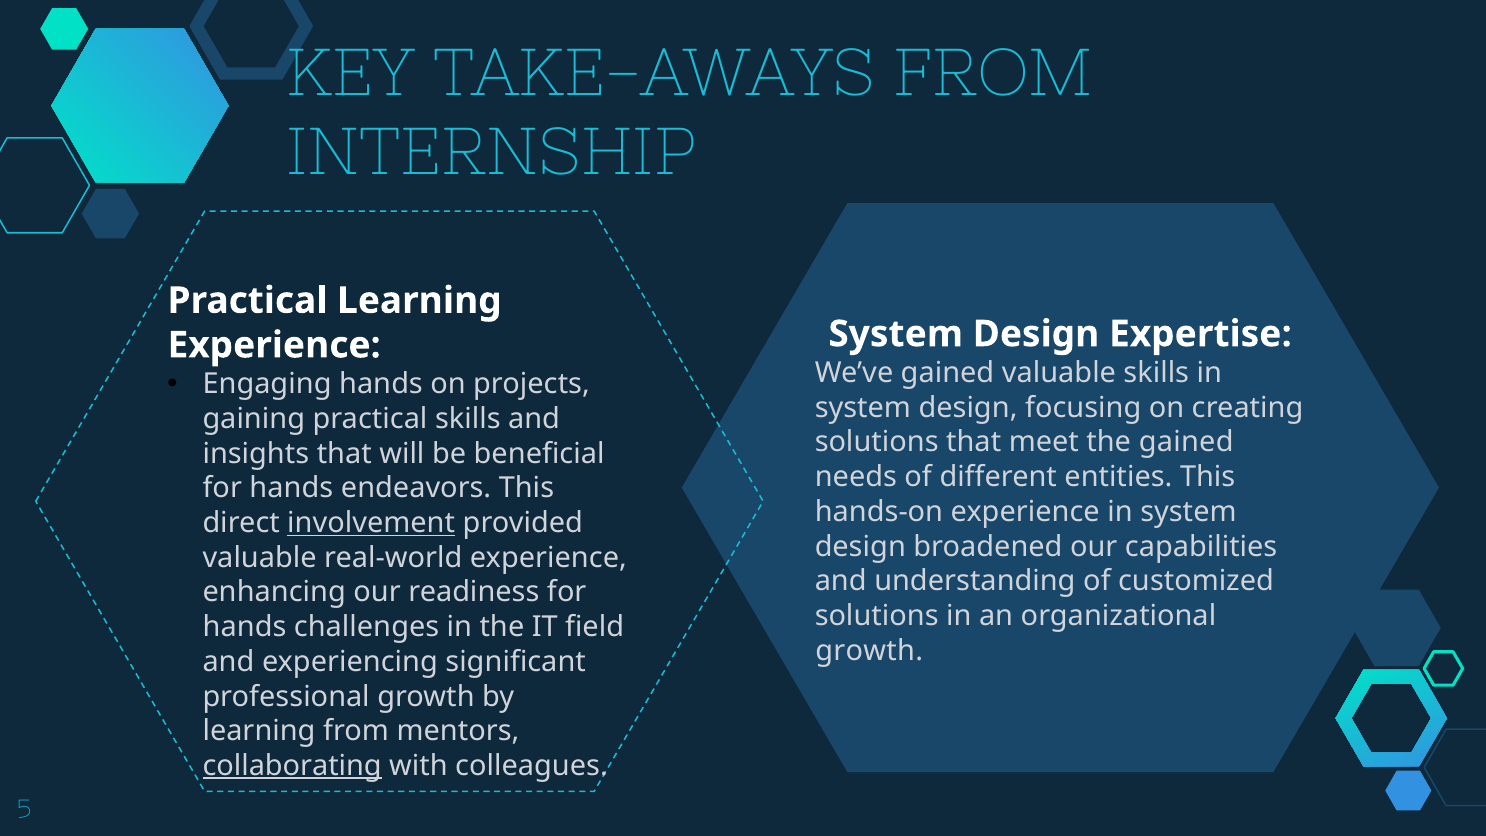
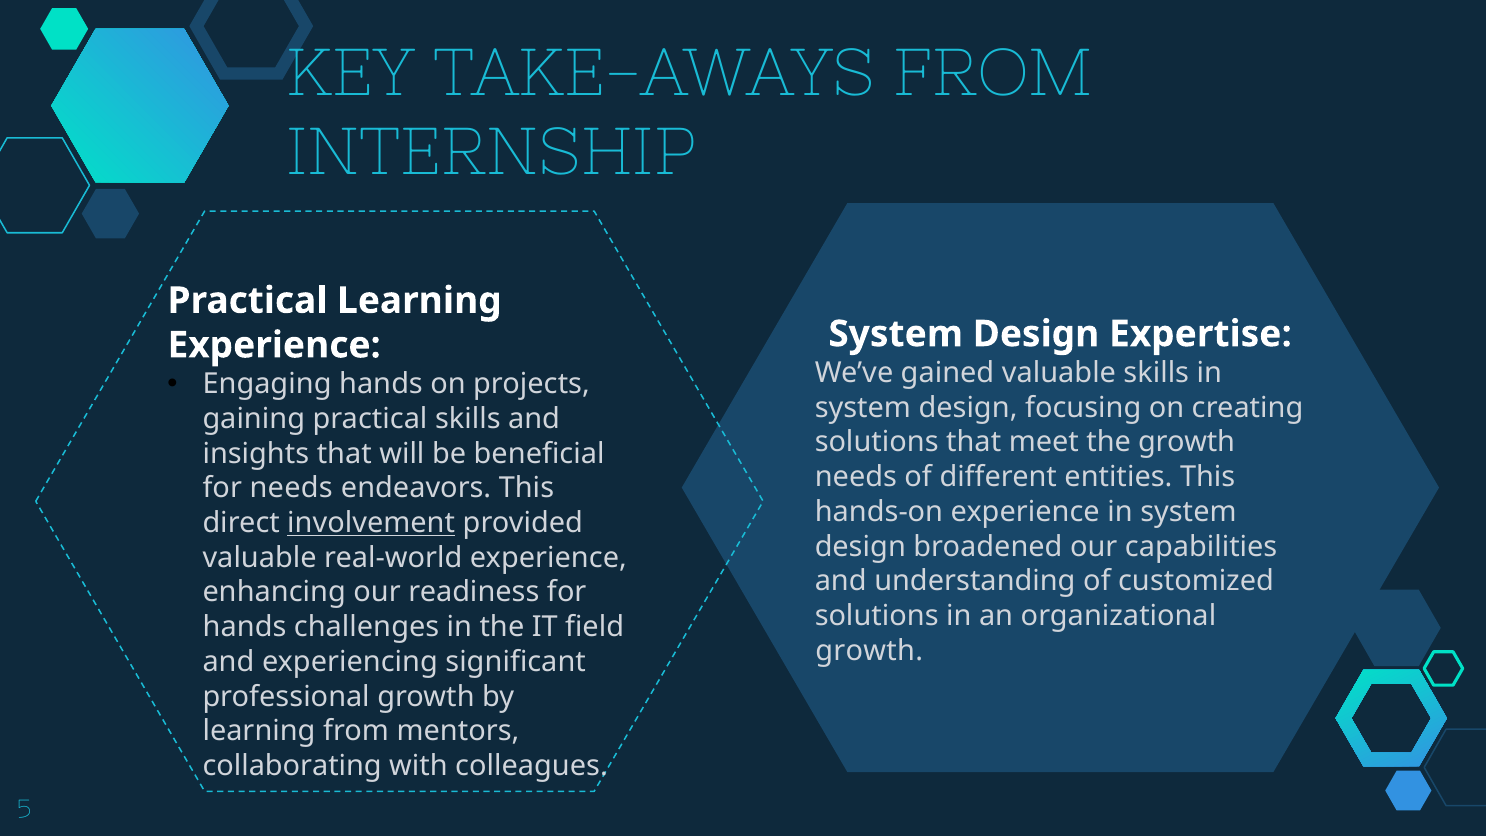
the gained: gained -> growth (1186, 442)
hands: hands -> needs (291, 488)
collaborating underline: present -> none (292, 766)
